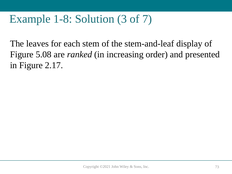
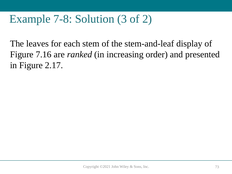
1-8: 1-8 -> 7-8 (63, 19)
7: 7 -> 2 (147, 19)
5.08: 5.08 -> 7.16 (44, 54)
